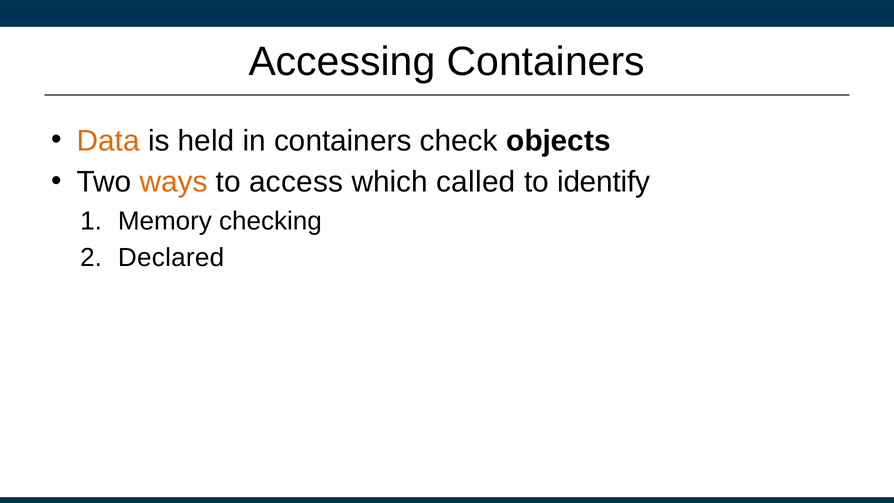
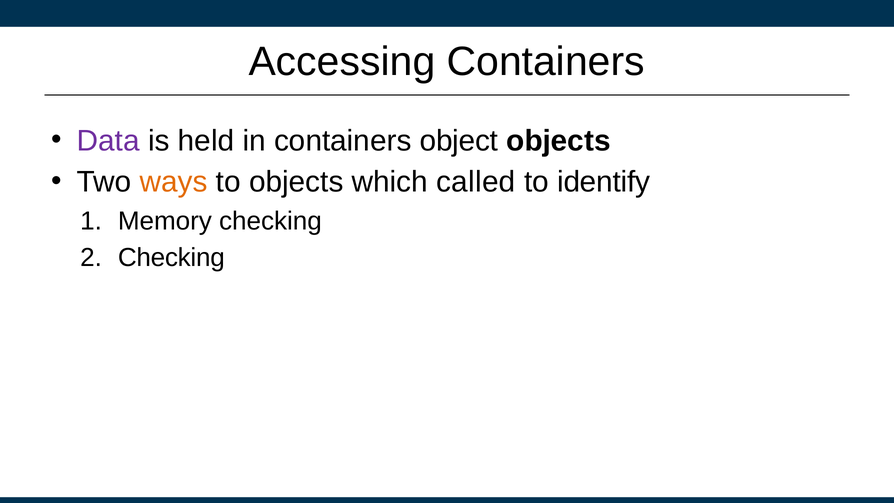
Data colour: orange -> purple (108, 141)
check: check -> object (459, 141)
to access: access -> objects (296, 182)
Declared: Declared -> Checking (171, 258)
